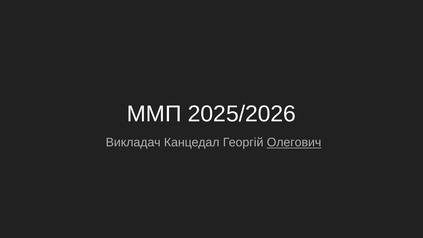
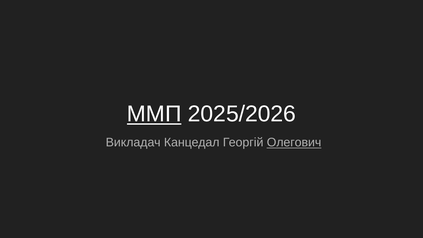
ММП underline: none -> present (154, 114)
